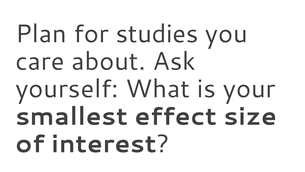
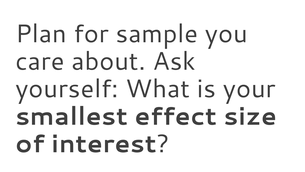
studies: studies -> sample (157, 34)
